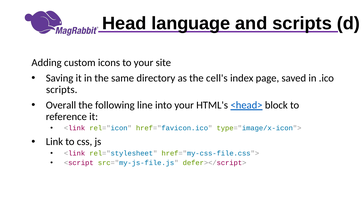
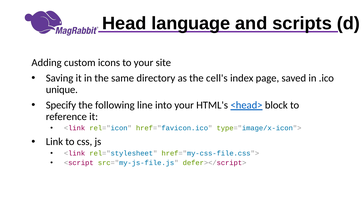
scripts: scripts -> unique (62, 90)
Overall: Overall -> Specify (61, 105)
